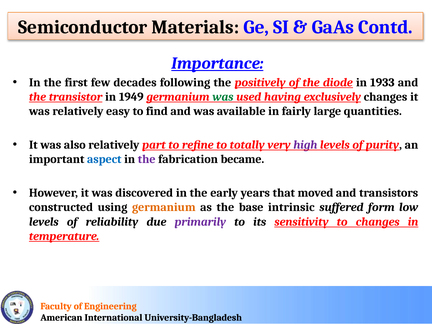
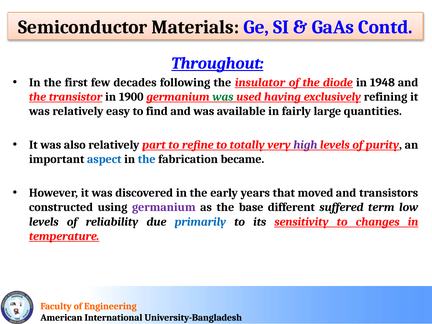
Importance: Importance -> Throughout (217, 63)
positively: positively -> insulator (260, 83)
1933: 1933 -> 1948 (382, 83)
1949: 1949 -> 1900 (131, 97)
exclusively changes: changes -> refining (386, 97)
the colour: purple -> blue (147, 159)
germanium colour: orange -> purple (164, 207)
intrinsic: intrinsic -> different (291, 207)
form: form -> term (381, 207)
primarily colour: purple -> blue (200, 222)
